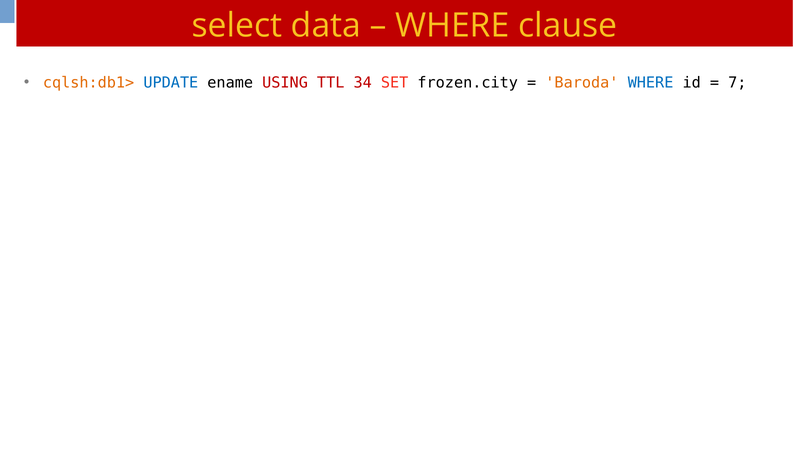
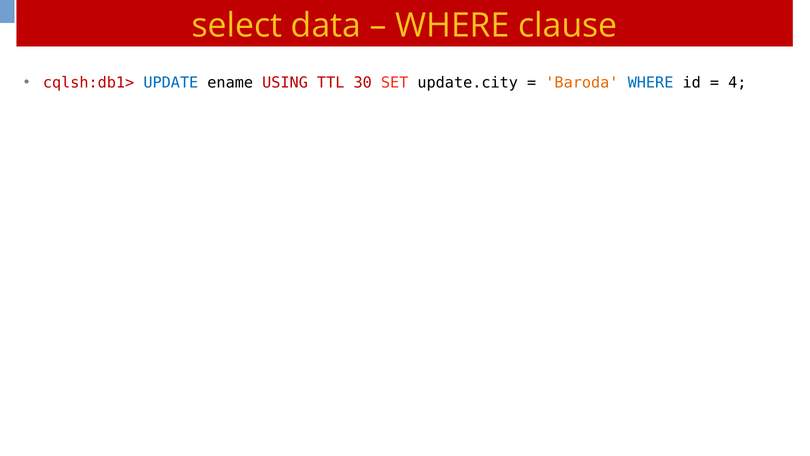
cqlsh:db1> colour: orange -> red (89, 83)
34: 34 -> 30 (363, 83)
frozen.city: frozen.city -> update.city (468, 83)
7: 7 -> 4 (737, 83)
